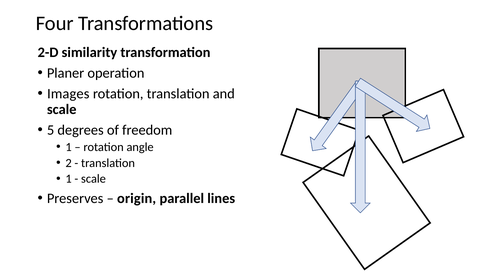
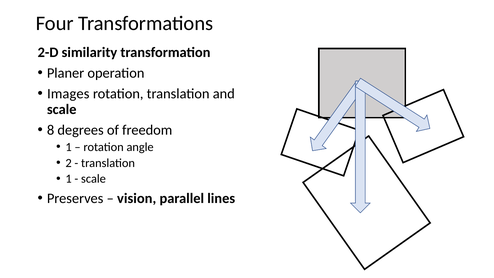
5: 5 -> 8 (51, 130)
origin: origin -> vision (137, 198)
